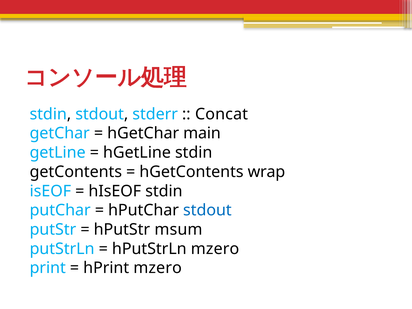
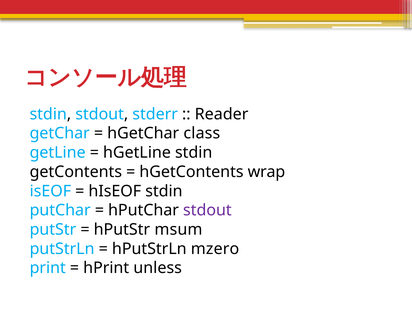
Concat: Concat -> Reader (222, 114)
main: main -> class (202, 133)
stdout colour: blue -> purple (207, 210)
hPrint mzero: mzero -> unless (158, 268)
